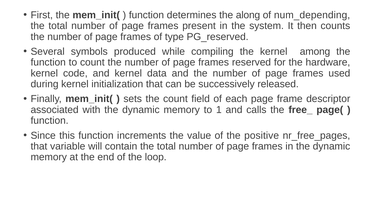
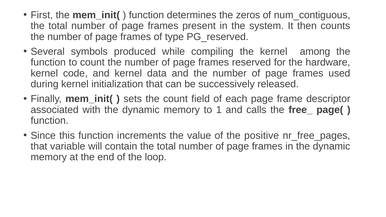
along: along -> zeros (248, 15)
num_depending: num_depending -> num_contiguous (312, 15)
